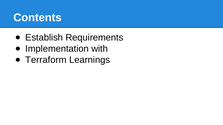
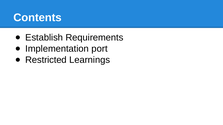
with: with -> port (100, 49)
Terraform: Terraform -> Restricted (46, 60)
